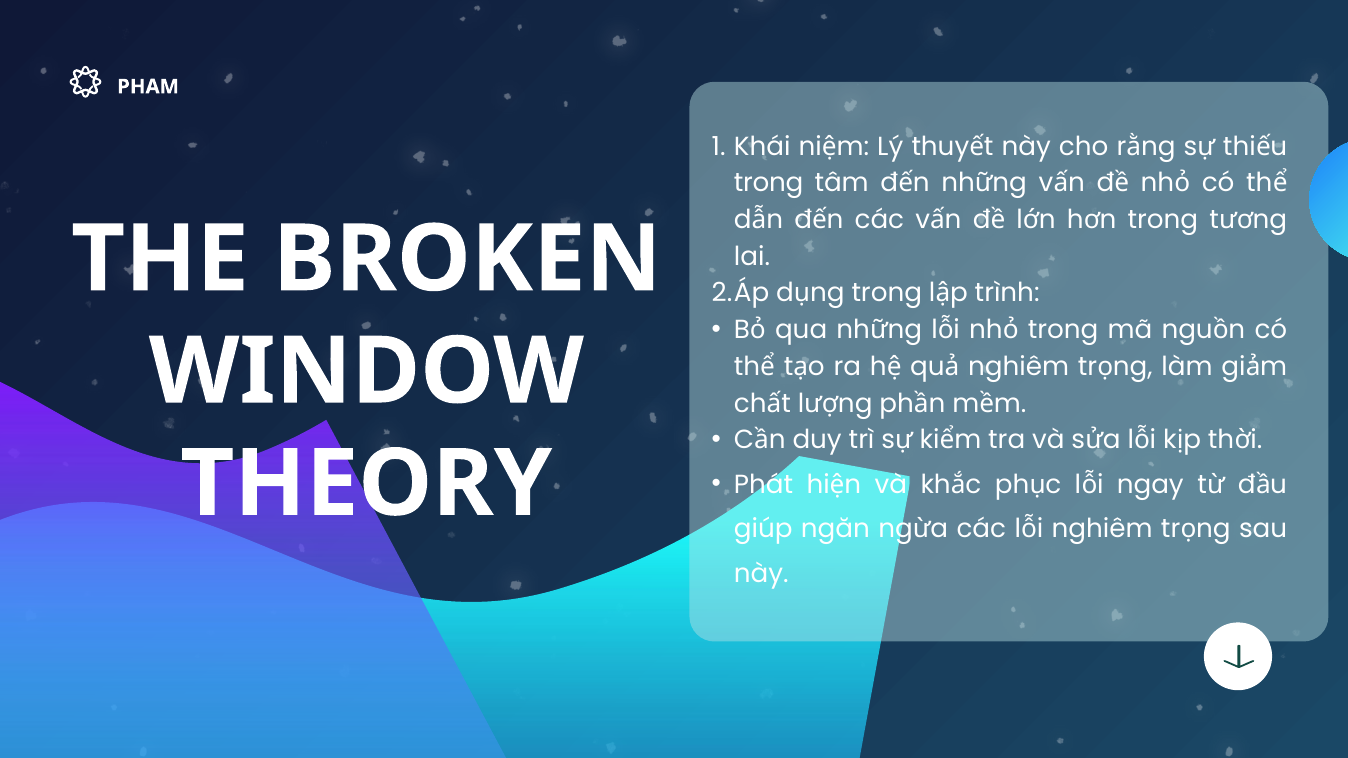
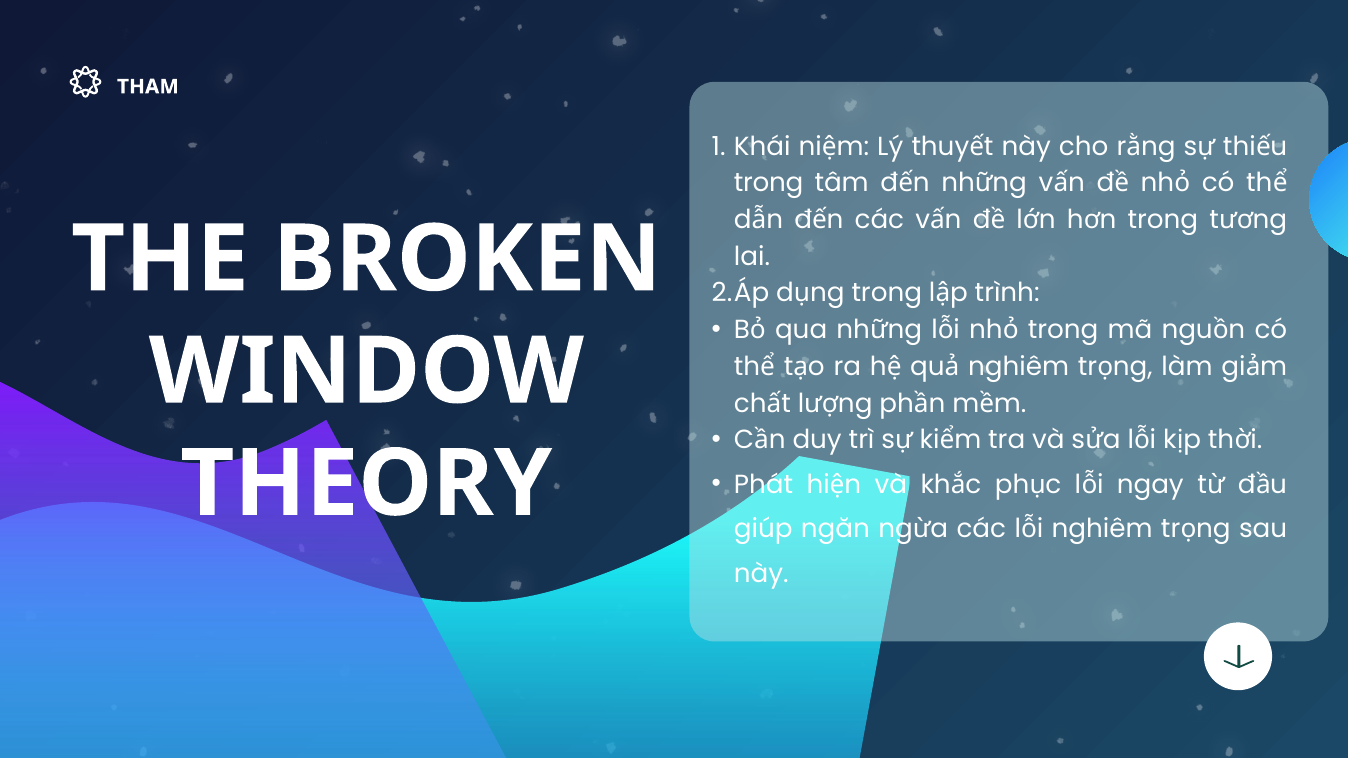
PHAM: PHAM -> THAM (148, 87)
